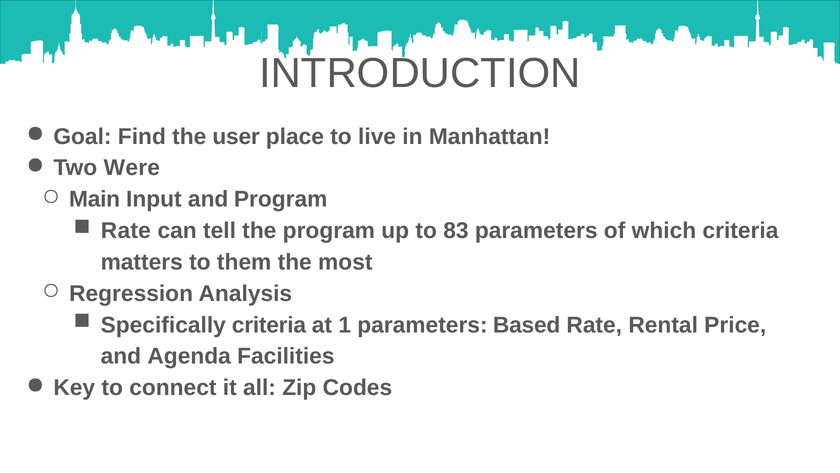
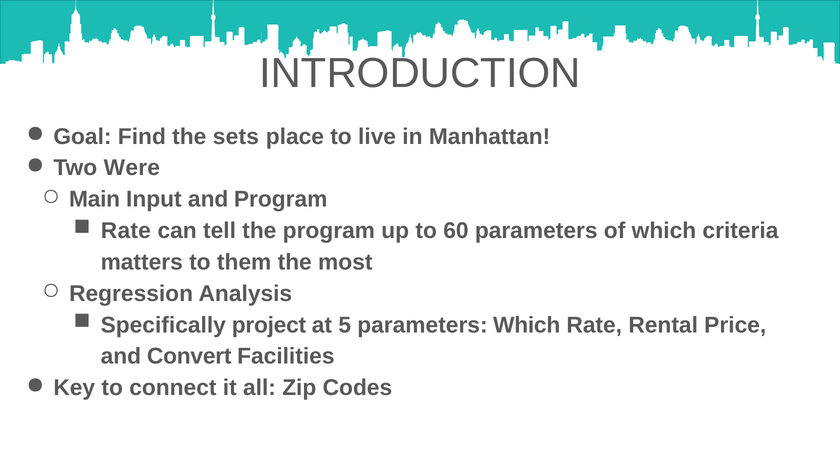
user: user -> sets (236, 136)
83: 83 -> 60 (456, 231)
Specifically criteria: criteria -> project (269, 325)
1: 1 -> 5 (345, 325)
parameters Based: Based -> Which (527, 325)
Agenda: Agenda -> Convert (189, 356)
